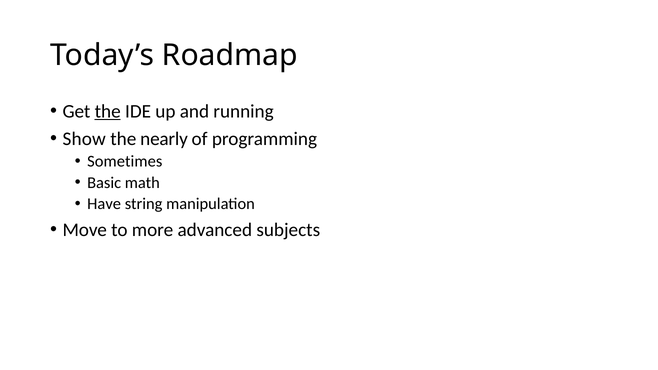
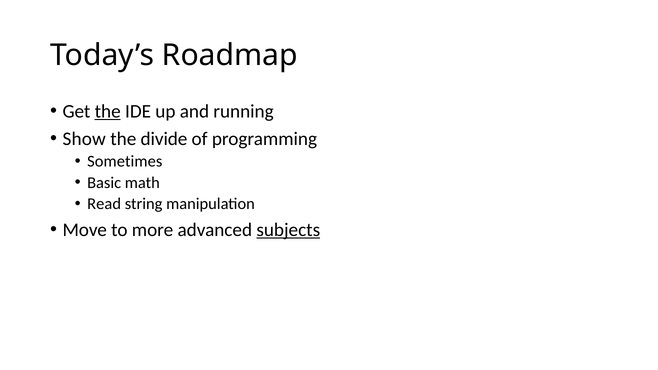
nearly: nearly -> divide (164, 139)
Have: Have -> Read (104, 204)
subjects underline: none -> present (288, 230)
